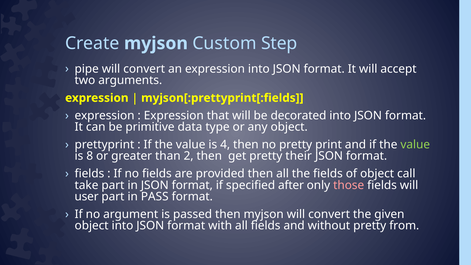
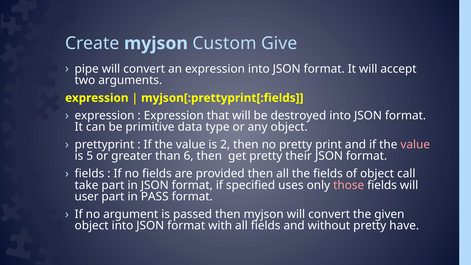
Step: Step -> Give (279, 43)
decorated: decorated -> destroyed (298, 116)
4: 4 -> 2 (225, 145)
value colour: light green -> pink (415, 145)
8: 8 -> 5 (90, 156)
2: 2 -> 6 (189, 156)
after: after -> uses (291, 185)
from: from -> have (404, 226)
